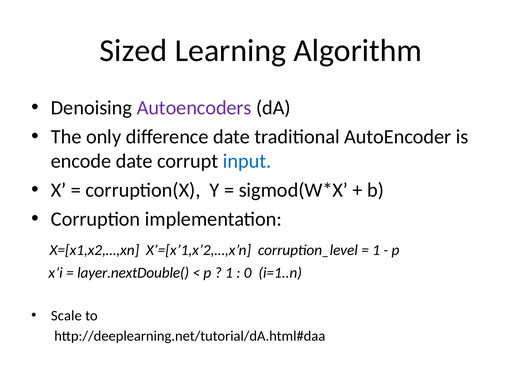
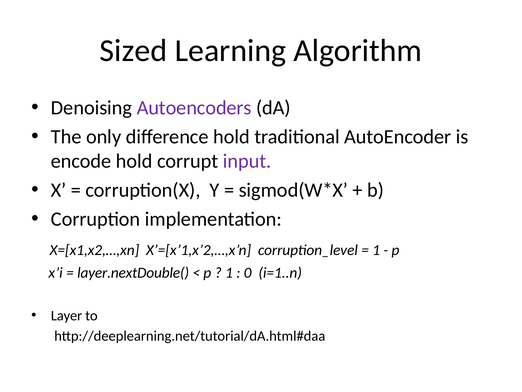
difference date: date -> hold (232, 137)
encode date: date -> hold (134, 161)
input colour: blue -> purple (247, 161)
Scale: Scale -> Layer (67, 315)
